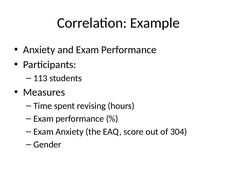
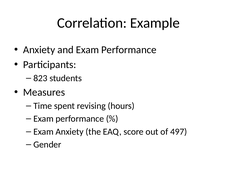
113: 113 -> 823 (40, 78)
304: 304 -> 497 (179, 131)
